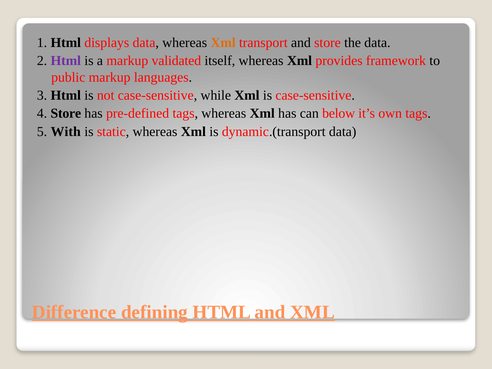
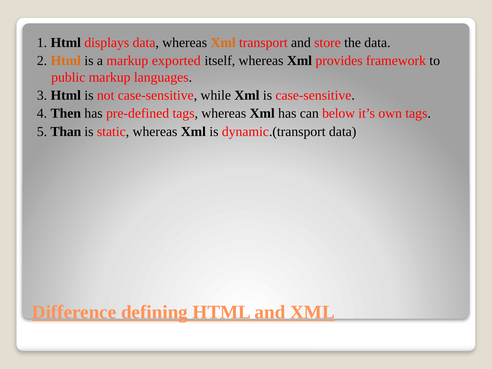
Html colour: purple -> orange (66, 61)
validated: validated -> exported (176, 61)
4 Store: Store -> Then (66, 113)
With: With -> Than (66, 132)
